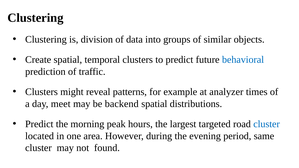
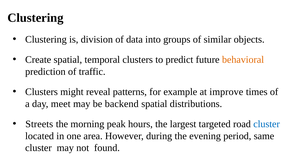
behavioral colour: blue -> orange (243, 60)
analyzer: analyzer -> improve (226, 92)
Predict: Predict -> Streets (39, 124)
